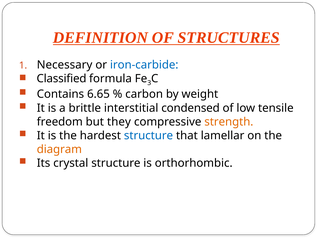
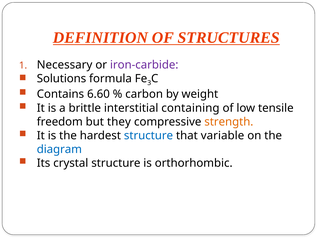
iron-carbide colour: blue -> purple (144, 65)
Classified: Classified -> Solutions (61, 78)
6.65: 6.65 -> 6.60 (98, 94)
condensed: condensed -> containing (190, 108)
lamellar: lamellar -> variable (223, 135)
diagram colour: orange -> blue (59, 149)
